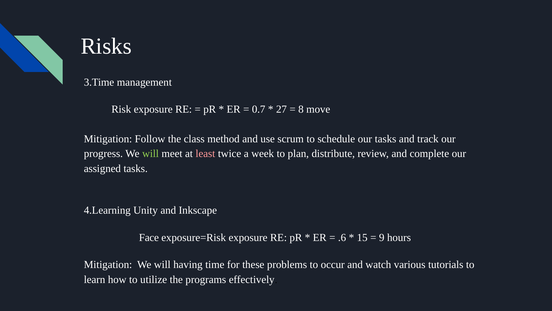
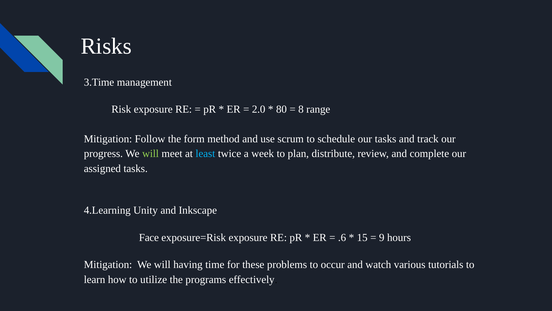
0.7: 0.7 -> 2.0 (259, 109)
27: 27 -> 80 (281, 109)
move: move -> range (318, 109)
class: class -> form (194, 139)
least colour: pink -> light blue (205, 153)
